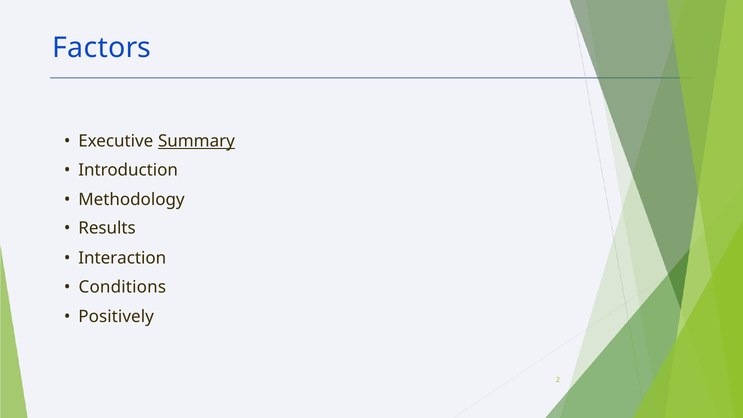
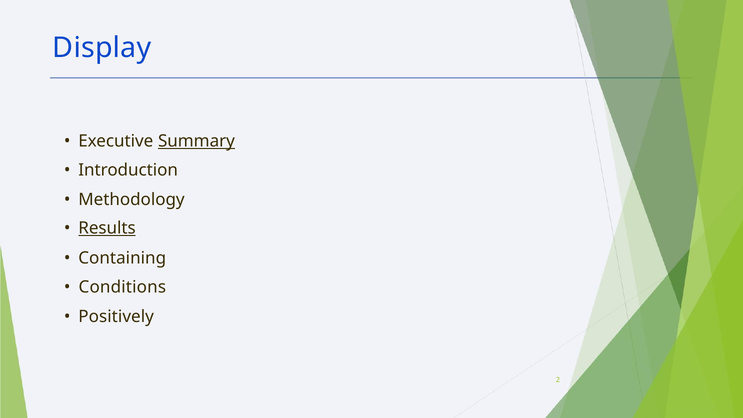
Factors: Factors -> Display (102, 48)
Results underline: none -> present (107, 228)
Interaction: Interaction -> Containing (122, 258)
